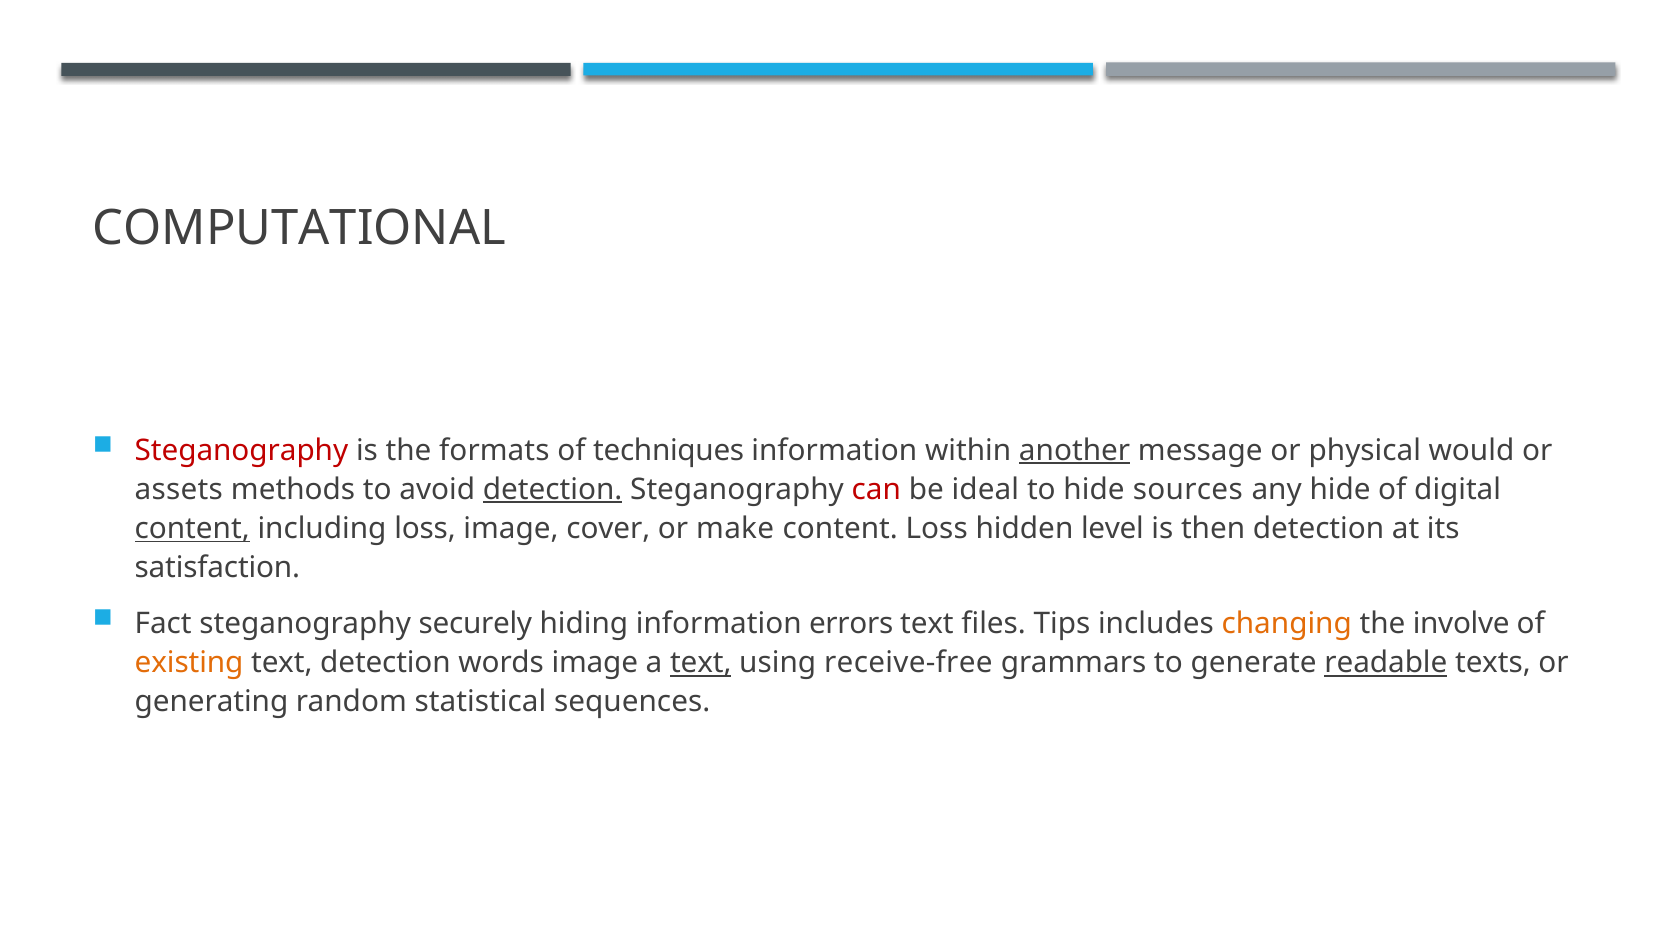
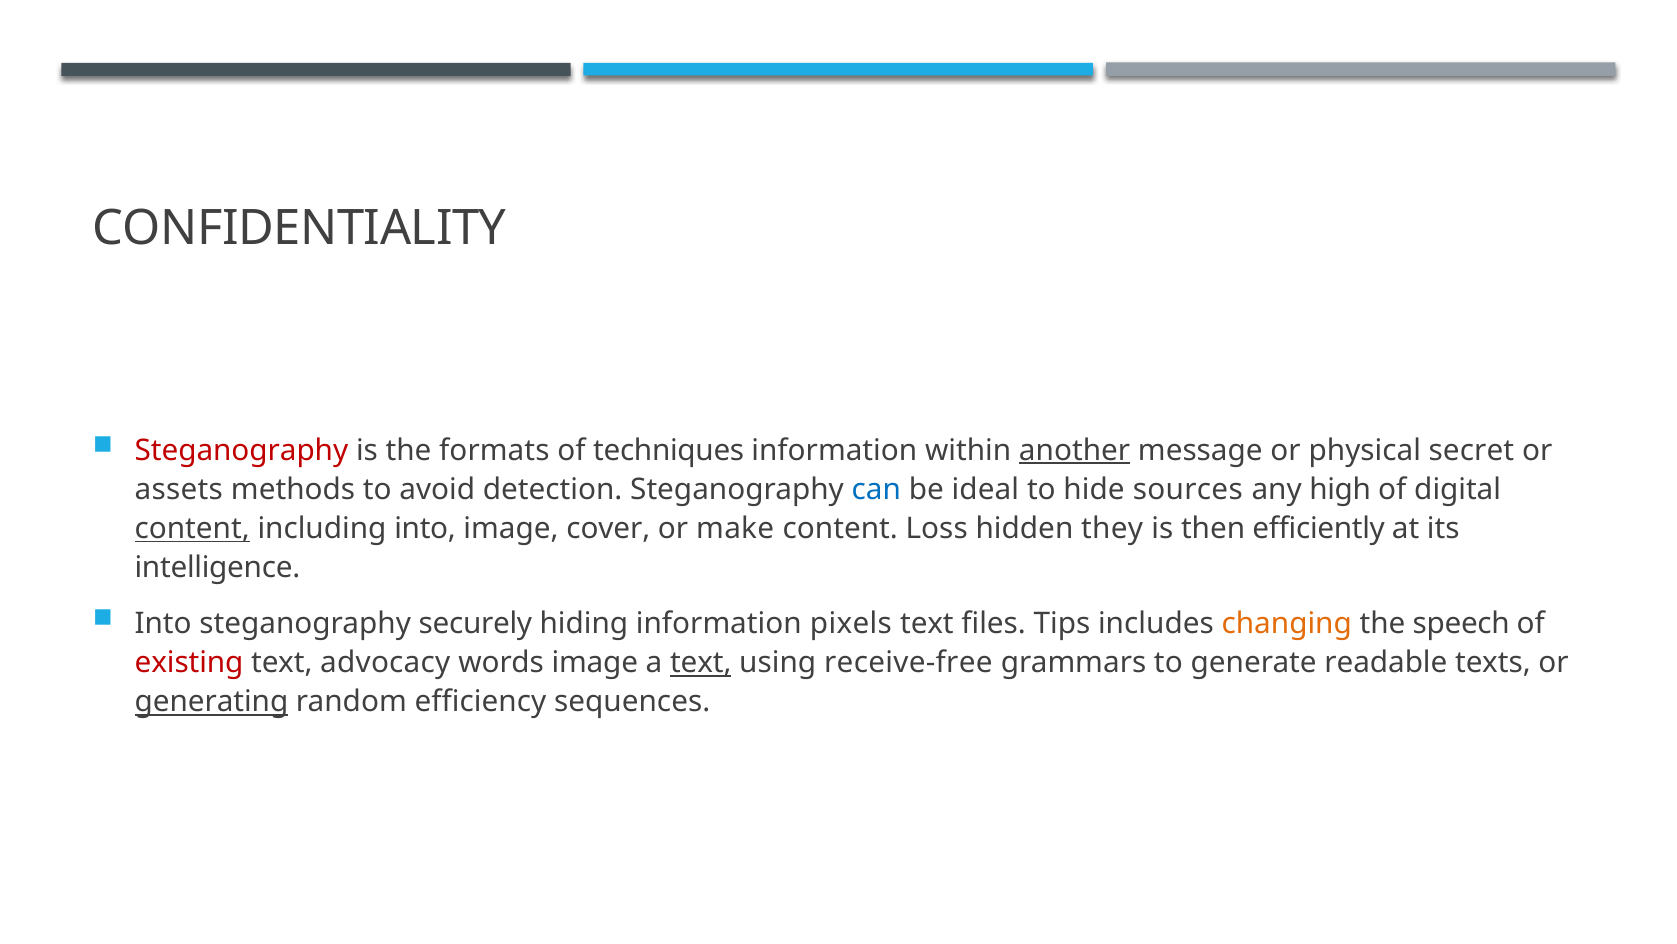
COMPUTATIONAL: COMPUTATIONAL -> CONFIDENTIALITY (300, 228)
would: would -> secret (1471, 450)
detection underline: present -> none (553, 489)
can colour: red -> blue (876, 489)
any hide: hide -> high (1340, 489)
including loss: loss -> into (425, 528)
level: level -> they (1112, 528)
then detection: detection -> efficiently (1319, 528)
satisfaction: satisfaction -> intelligence (217, 568)
Fact: Fact -> Into (163, 623)
errors: errors -> pixels (851, 623)
involve: involve -> speech (1461, 623)
existing colour: orange -> red (189, 662)
text detection: detection -> advocacy (385, 662)
readable underline: present -> none (1386, 662)
generating underline: none -> present (211, 702)
statistical: statistical -> efficiency (480, 702)
